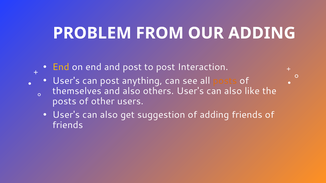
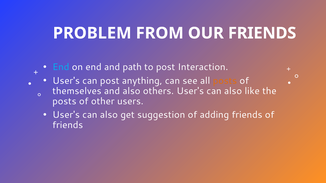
OUR ADDING: ADDING -> FRIENDS (262, 33)
End colour: yellow -> light blue (61, 67)
and post: post -> path (132, 67)
